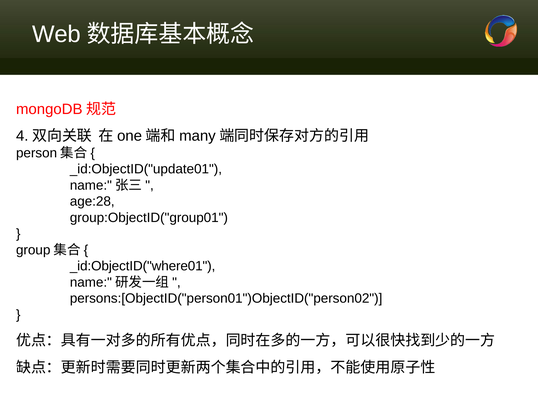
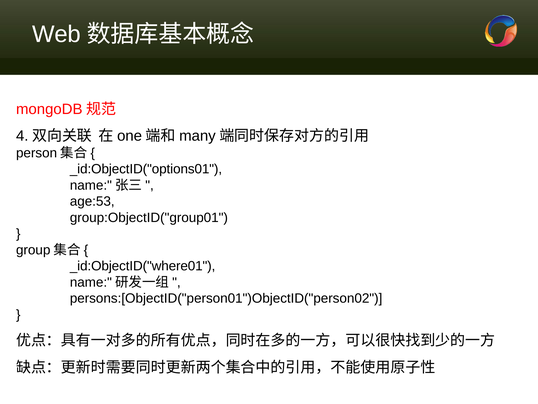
_id:ObjectID("update01: _id:ObjectID("update01 -> _id:ObjectID("options01 (146, 169)
age:28: age:28 -> age:53 (92, 201)
